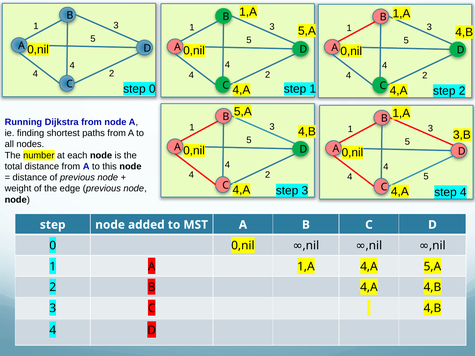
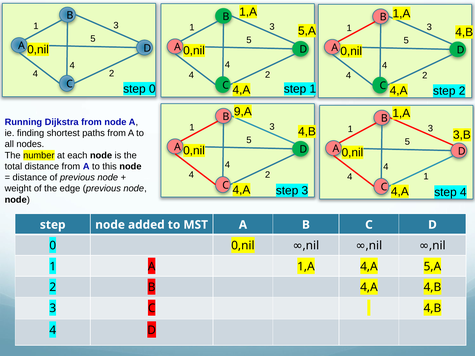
5,A: 5,A -> 9,A (243, 112)
5: 5 -> 1 (426, 177)
